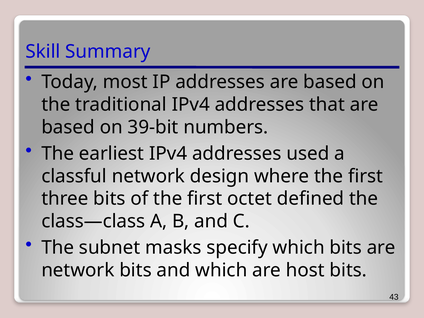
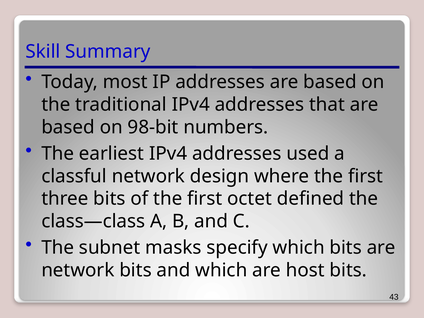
39-bit: 39-bit -> 98-bit (153, 127)
